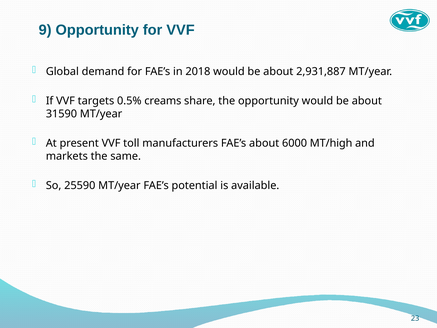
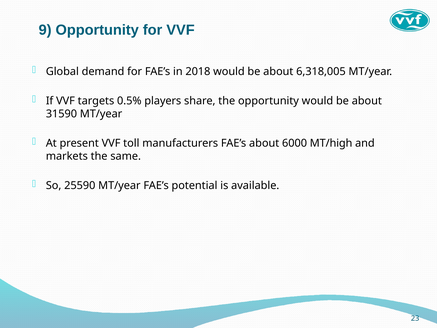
2,931,887: 2,931,887 -> 6,318,005 (321, 71)
creams: creams -> players (163, 101)
